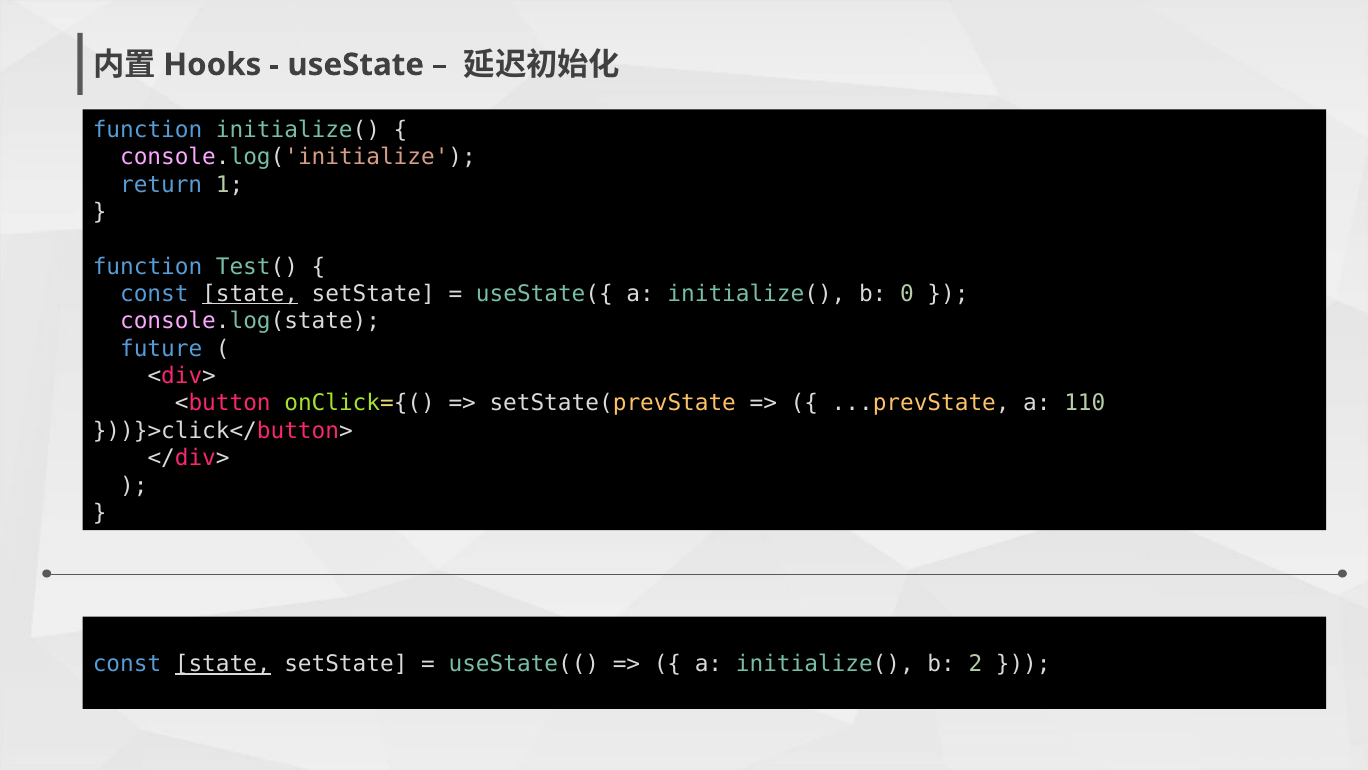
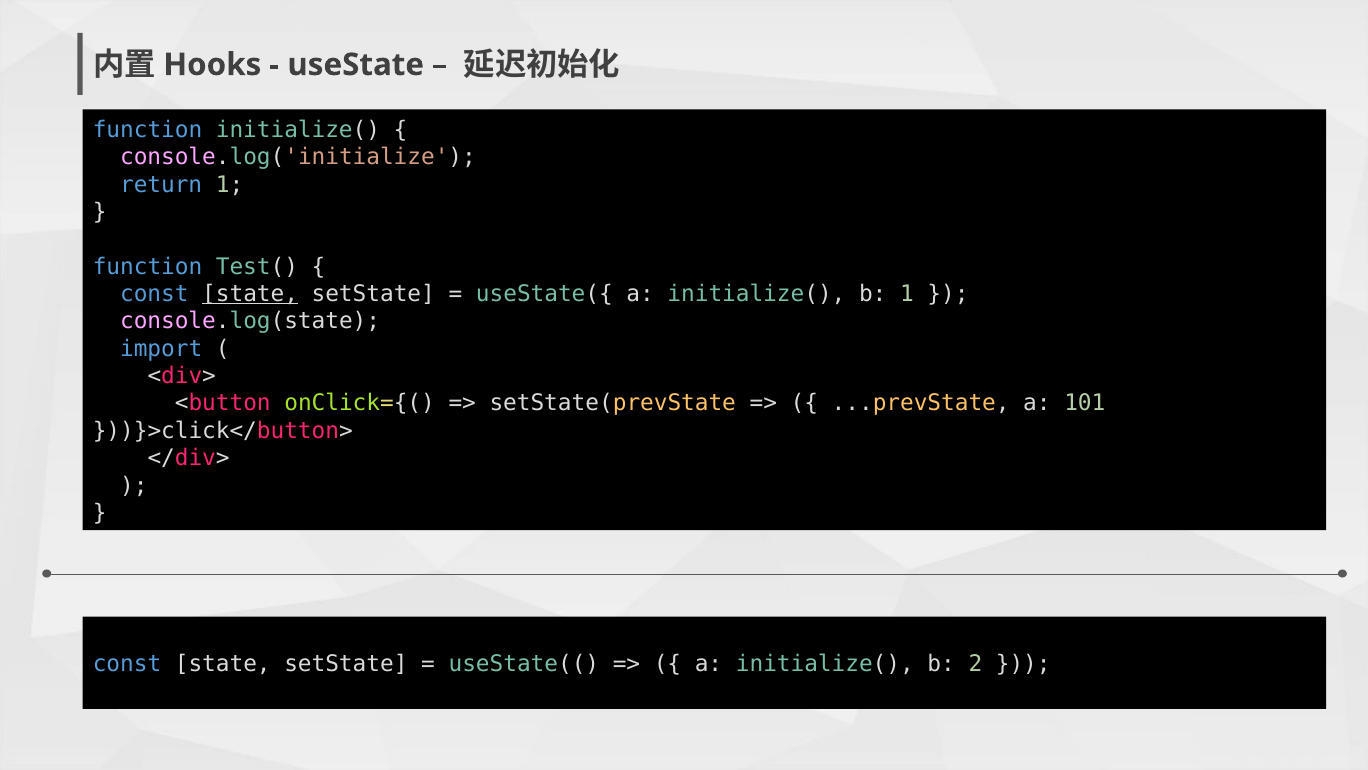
b 0: 0 -> 1 (907, 294)
future: future -> import (161, 349)
110: 110 -> 101 (1085, 403)
state underline: present -> none (223, 664)
